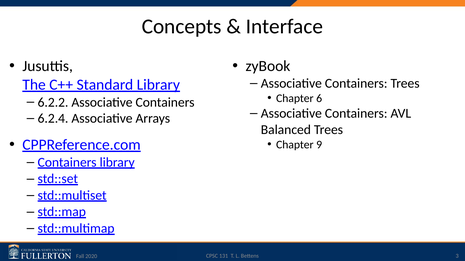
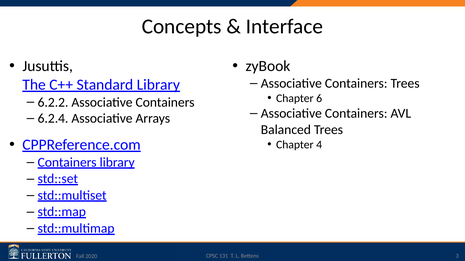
9: 9 -> 4 (319, 145)
